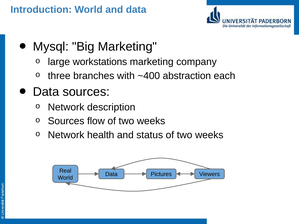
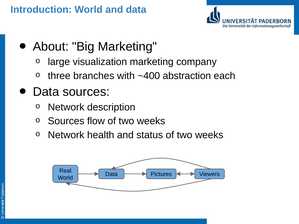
Mysql: Mysql -> About (51, 47)
workstations: workstations -> visualization (100, 62)
